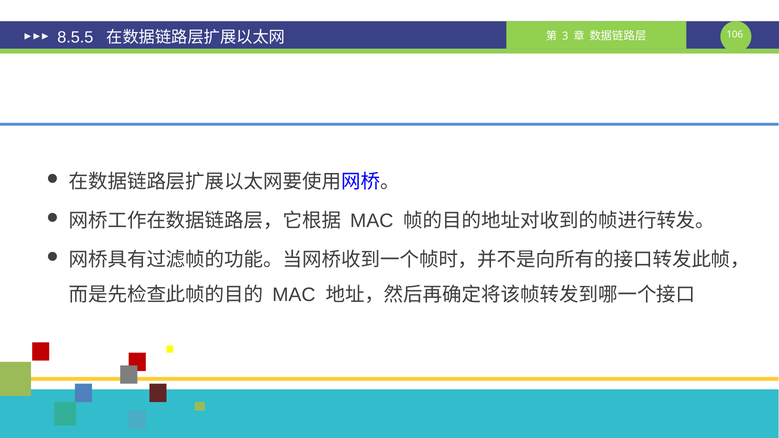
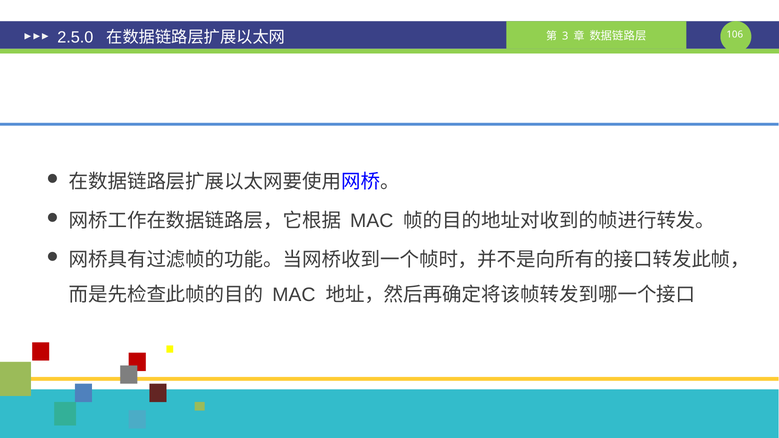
8.5.5: 8.5.5 -> 2.5.0 (75, 37)
